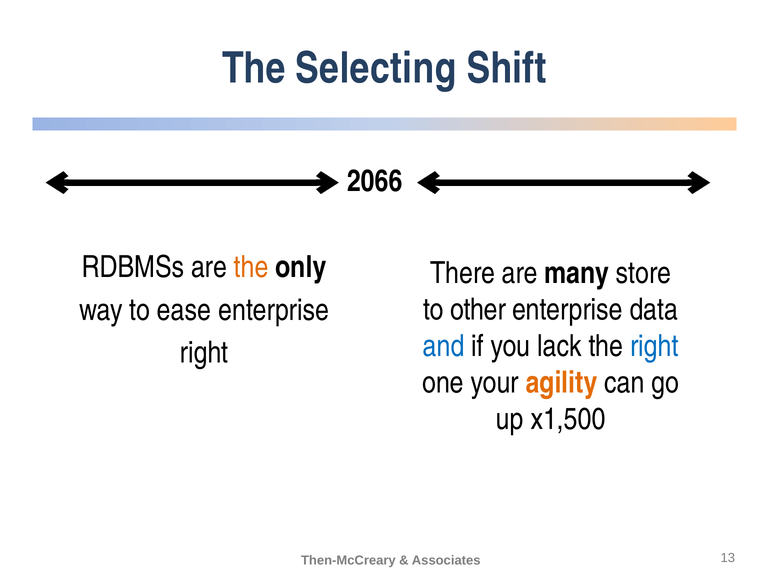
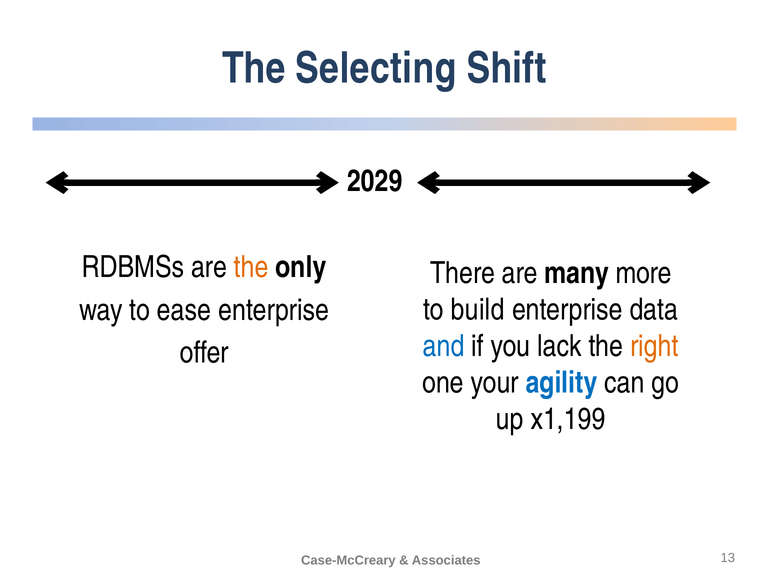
2066: 2066 -> 2029 (375, 181)
store: store -> more (644, 273)
other: other -> build (478, 309)
right colour: blue -> orange (654, 346)
right: right -> offer (204, 352)
agility colour: orange -> blue (561, 382)
x1,500: x1,500 -> x1,199 (568, 419)
Then-McCreary: Then-McCreary -> Case-McCreary (348, 560)
